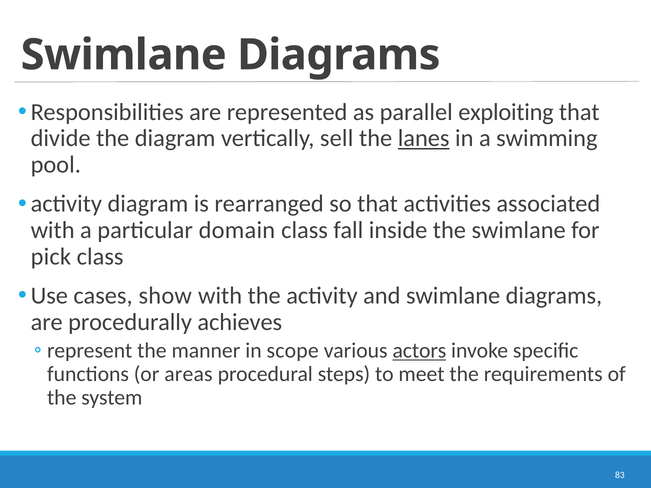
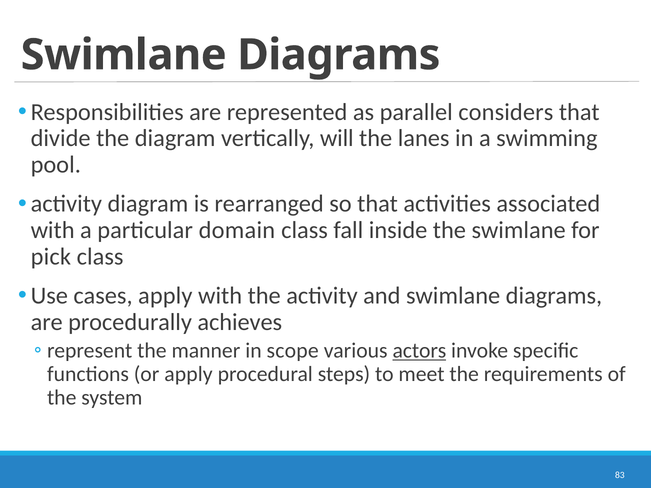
exploiting: exploiting -> considers (506, 112)
sell: sell -> will (337, 138)
lanes underline: present -> none (424, 138)
cases show: show -> apply (165, 296)
or areas: areas -> apply (188, 374)
